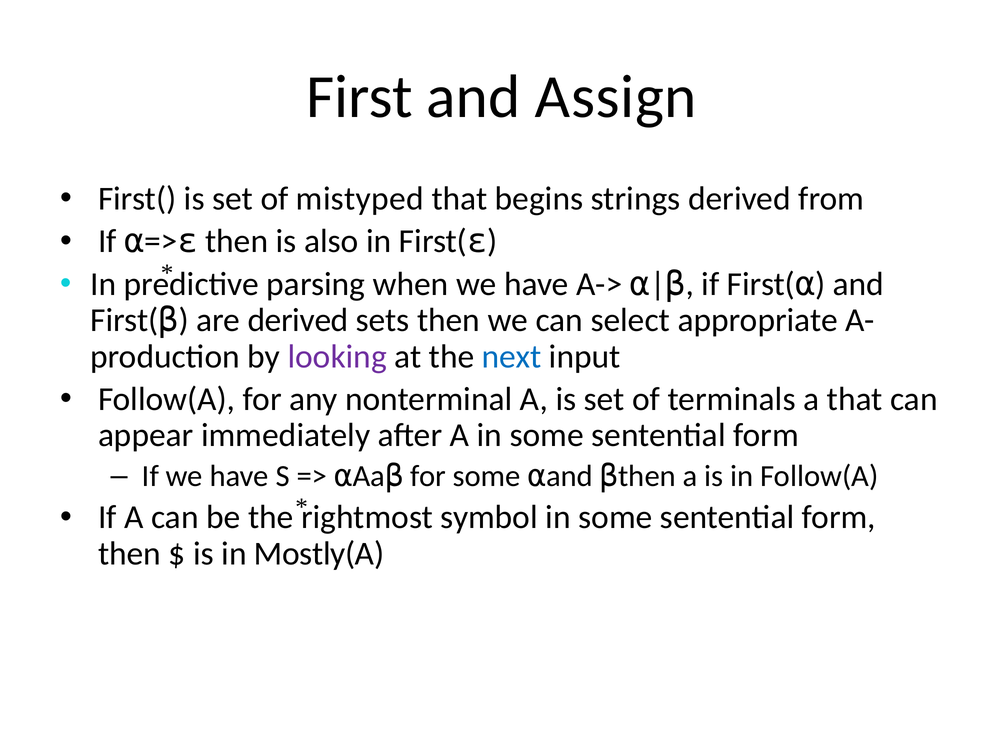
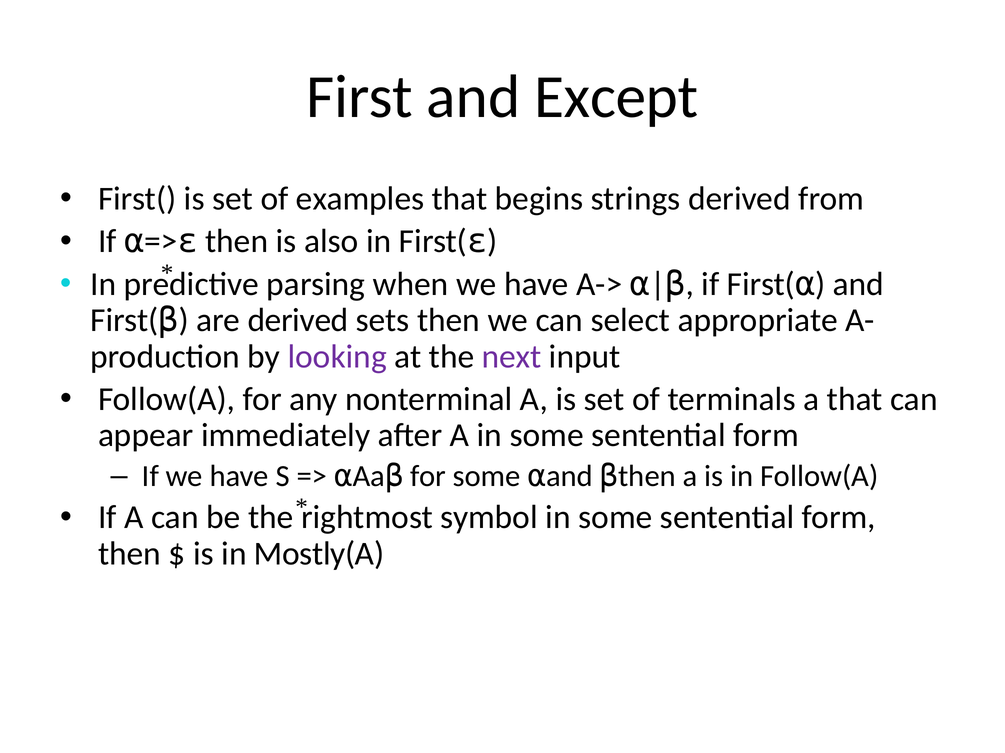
Assign: Assign -> Except (616, 97)
mistyped: mistyped -> examples (360, 199)
next colour: blue -> purple (512, 357)
